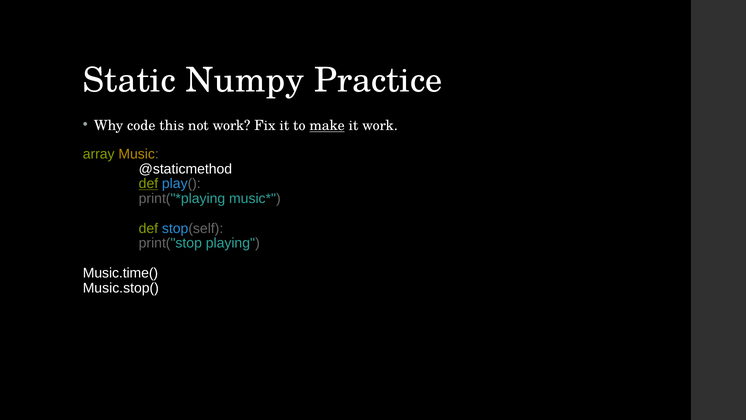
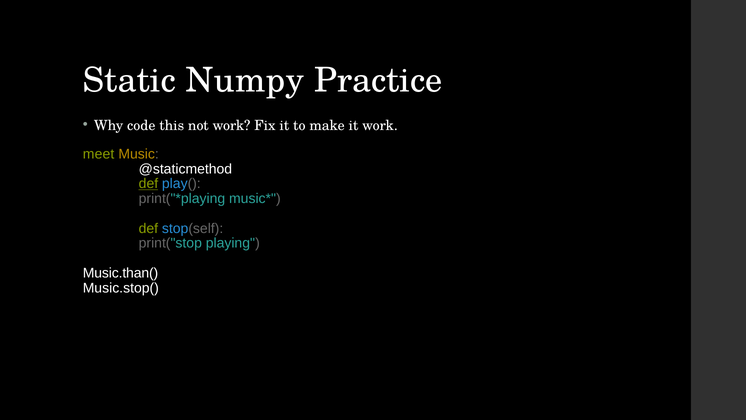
make underline: present -> none (327, 126)
array: array -> meet (99, 154)
Music.time(: Music.time( -> Music.than( (121, 273)
